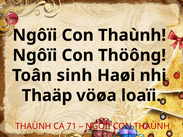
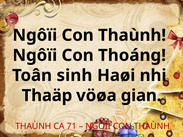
Thöông: Thöông -> Thoáng (132, 55)
loaïi: loaïi -> gian (141, 96)
